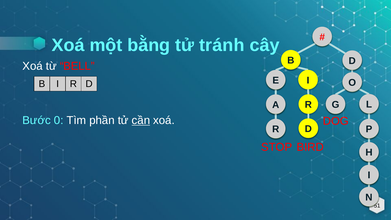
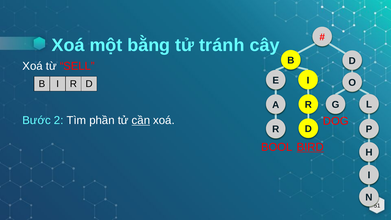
BELL: BELL -> SELL (77, 66)
0: 0 -> 2 (59, 120)
STOP: STOP -> BOOL (277, 147)
BIRD underline: none -> present (310, 147)
